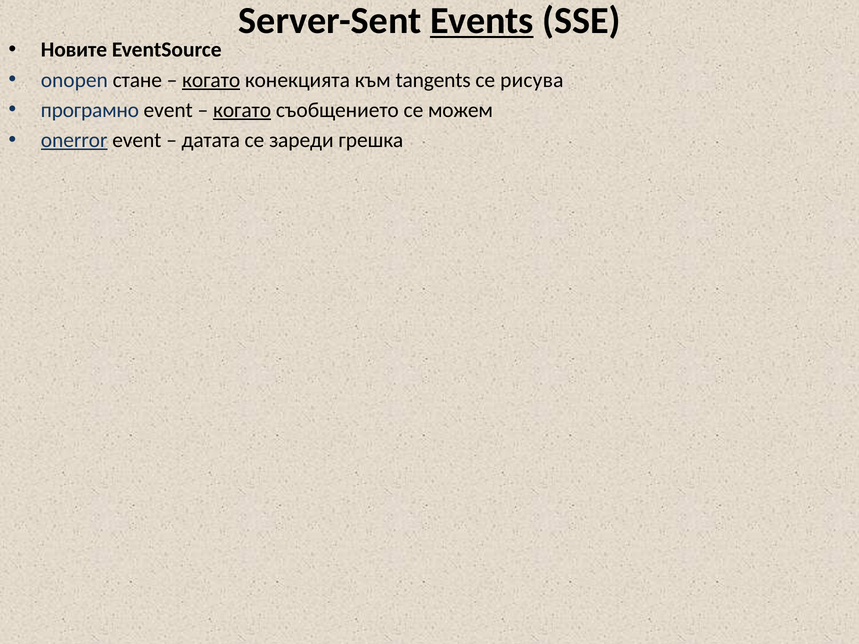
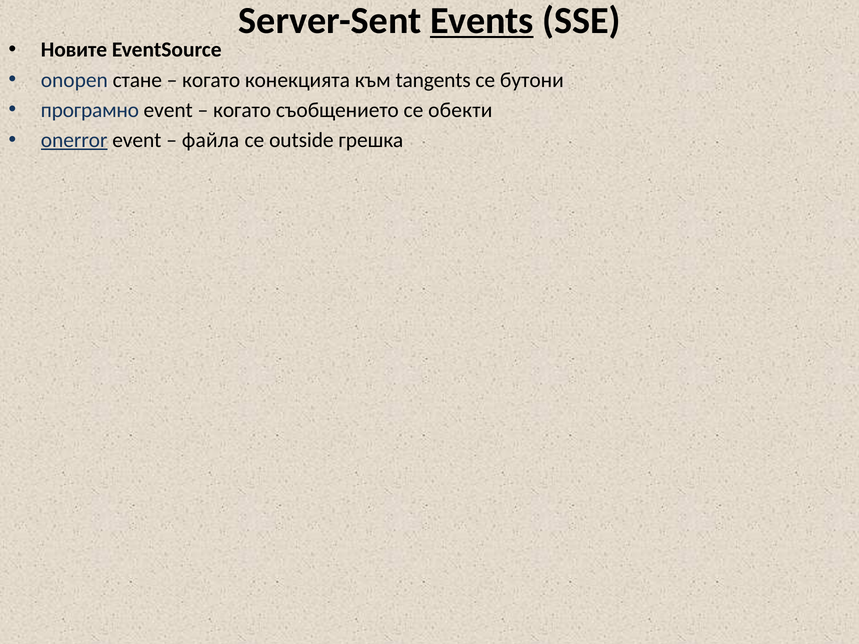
когато underline: present -> none (211, 80)
рисува: рисува -> бутони (532, 80)
когато underline: present -> none (242, 110)
можем: можем -> обекти (460, 110)
датата: датата -> файла (211, 140)
зареди: зареди -> outside (301, 140)
